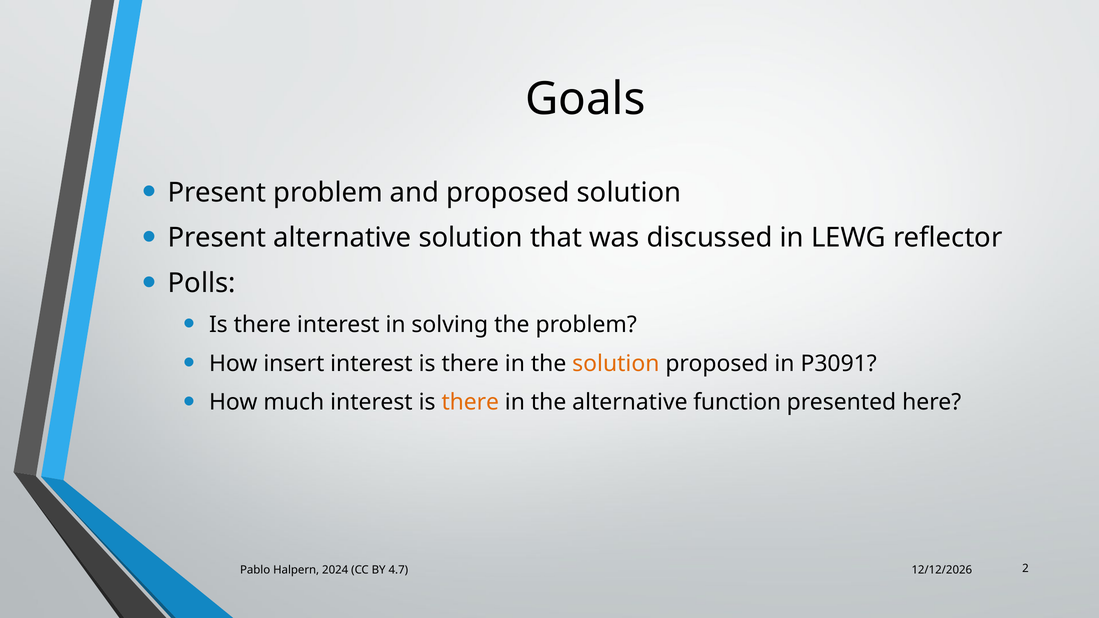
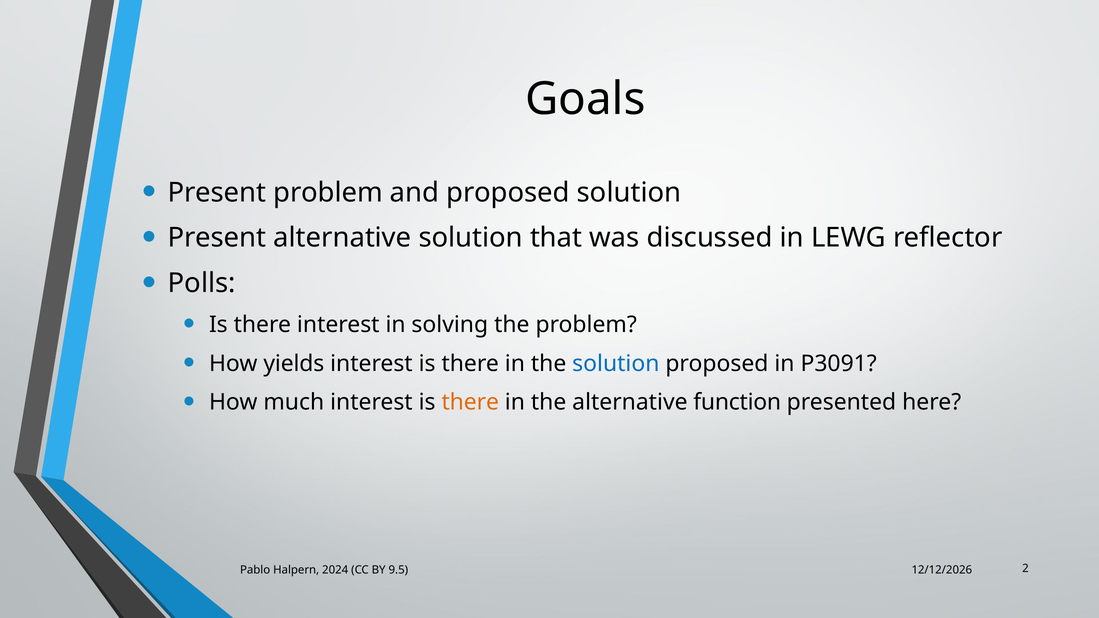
insert: insert -> yields (294, 364)
solution colour: orange -> blue (616, 364)
4.7: 4.7 -> 9.5 (398, 570)
